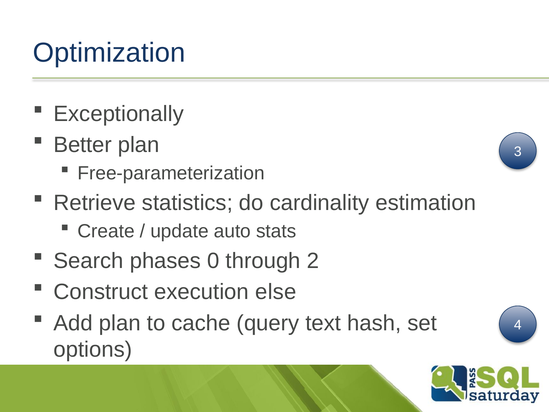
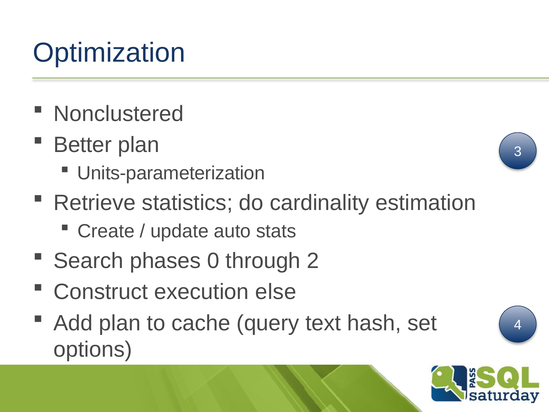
Exceptionally: Exceptionally -> Nonclustered (119, 114)
Free-parameterization: Free-parameterization -> Units-parameterization (171, 173)
